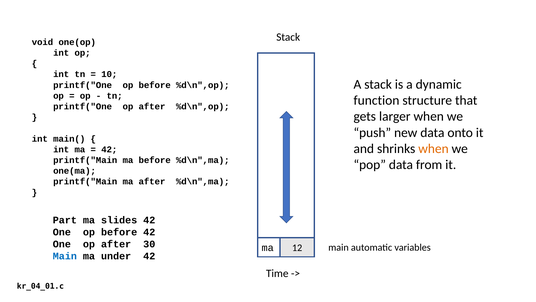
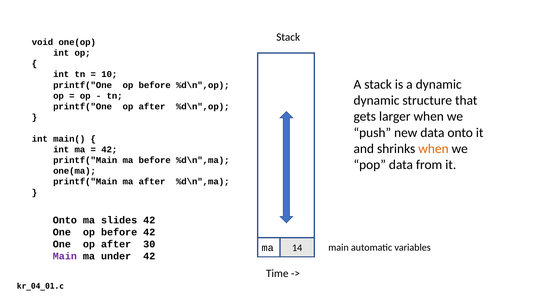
function: function -> dynamic (377, 100)
Part: Part -> Onto (65, 220)
12: 12 -> 14 (297, 248)
Main colour: blue -> purple (65, 256)
